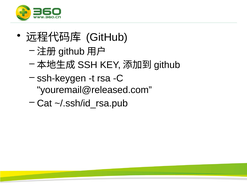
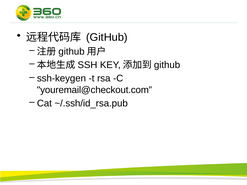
youremail@released.com: youremail@released.com -> youremail@checkout.com (94, 90)
